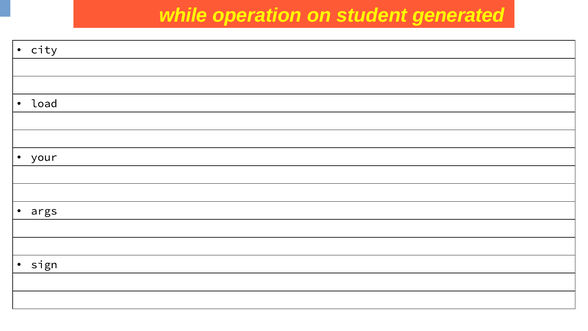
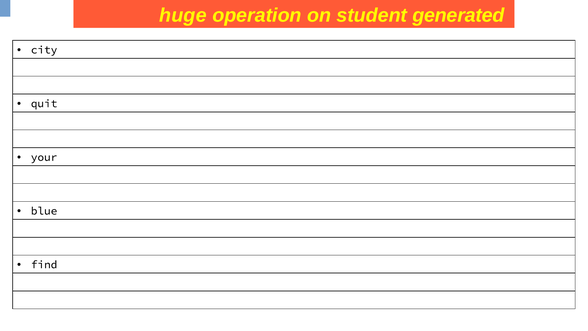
while: while -> huge (183, 15)
load: load -> quit (44, 103)
args: args -> blue (44, 211)
sign: sign -> find (44, 264)
